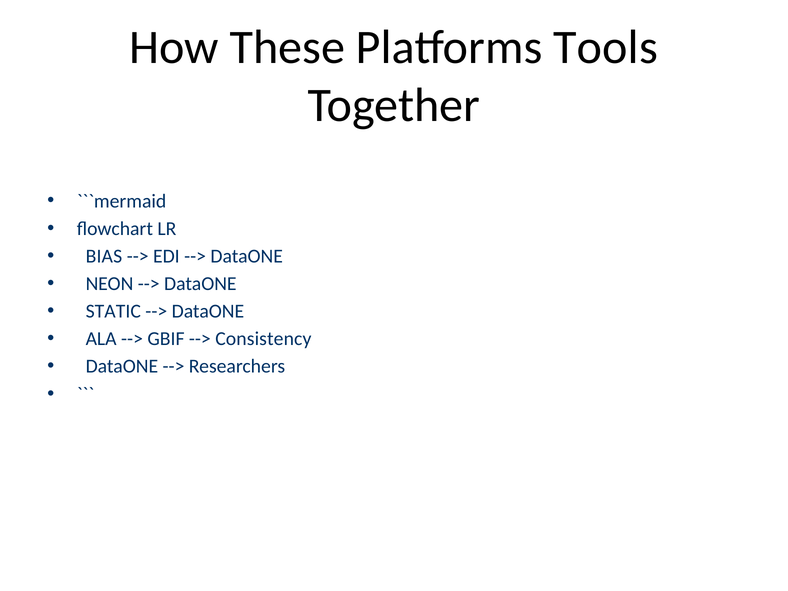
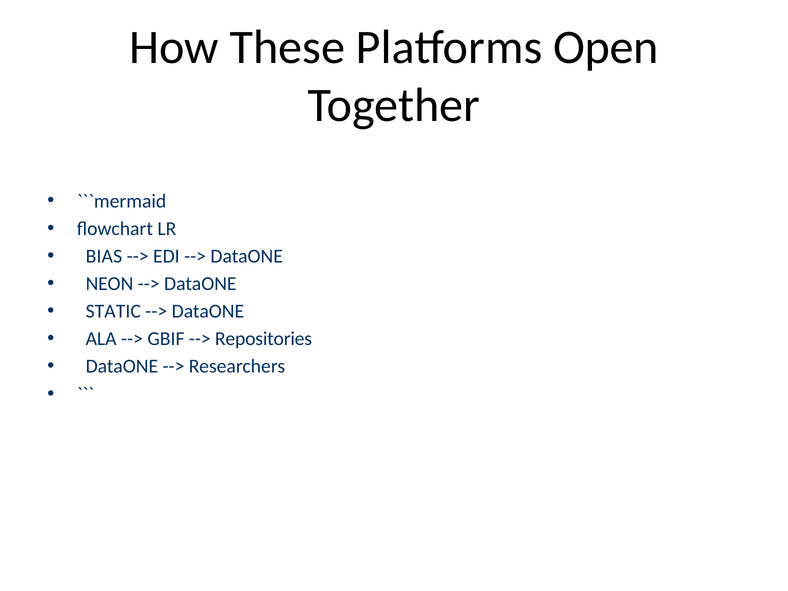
Tools: Tools -> Open (606, 47)
Consistency: Consistency -> Repositories (263, 339)
